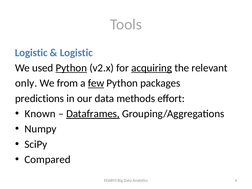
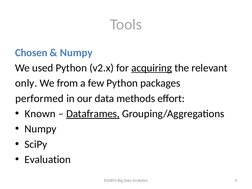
Logistic: Logistic -> Chosen (31, 53)
Logistic: Logistic -> Numpy (76, 53)
Python underline: present -> none (71, 68)
few underline: present -> none (96, 83)
predictions: predictions -> performed (39, 98)
Compared: Compared -> Evaluation (48, 160)
